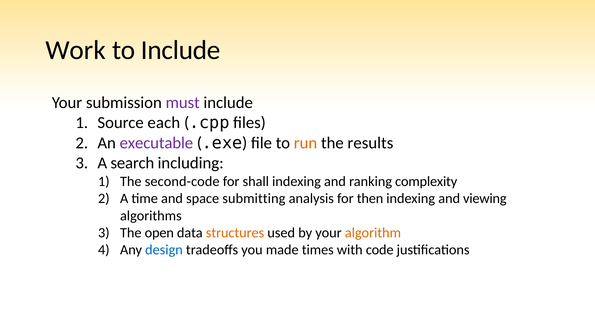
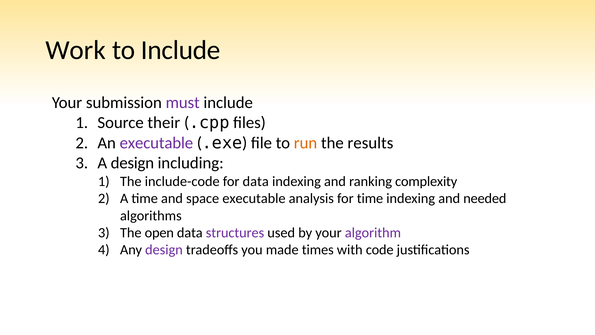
each: each -> their (164, 123)
A search: search -> design (132, 163)
second-code: second-code -> include-code (182, 181)
for shall: shall -> data (256, 181)
space submitting: submitting -> executable (254, 198)
for then: then -> time (370, 198)
viewing: viewing -> needed (485, 198)
structures colour: orange -> purple (235, 233)
algorithm colour: orange -> purple (373, 233)
design colour: blue -> purple (164, 250)
